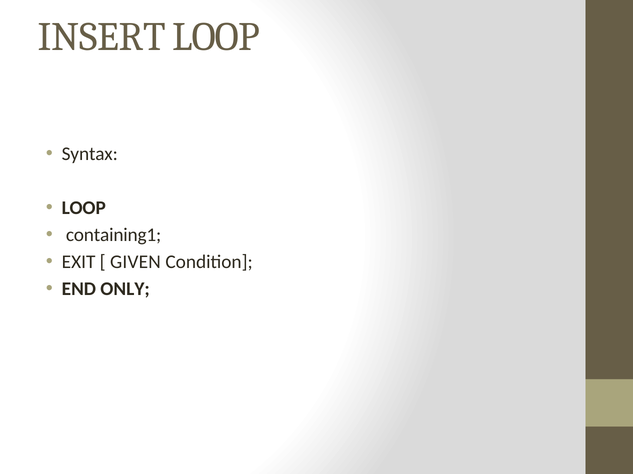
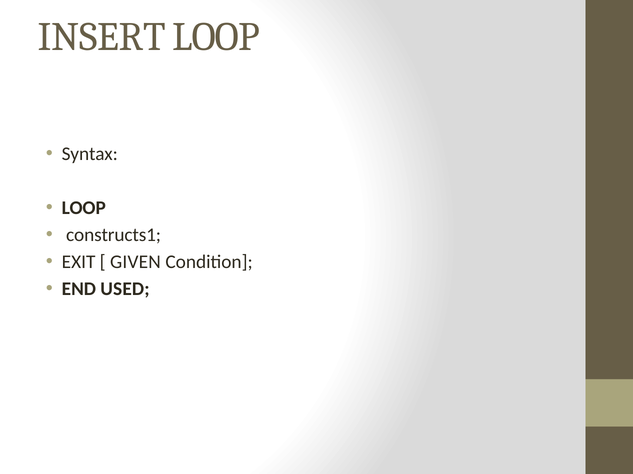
containing1: containing1 -> constructs1 (114, 235)
ONLY: ONLY -> USED (125, 289)
